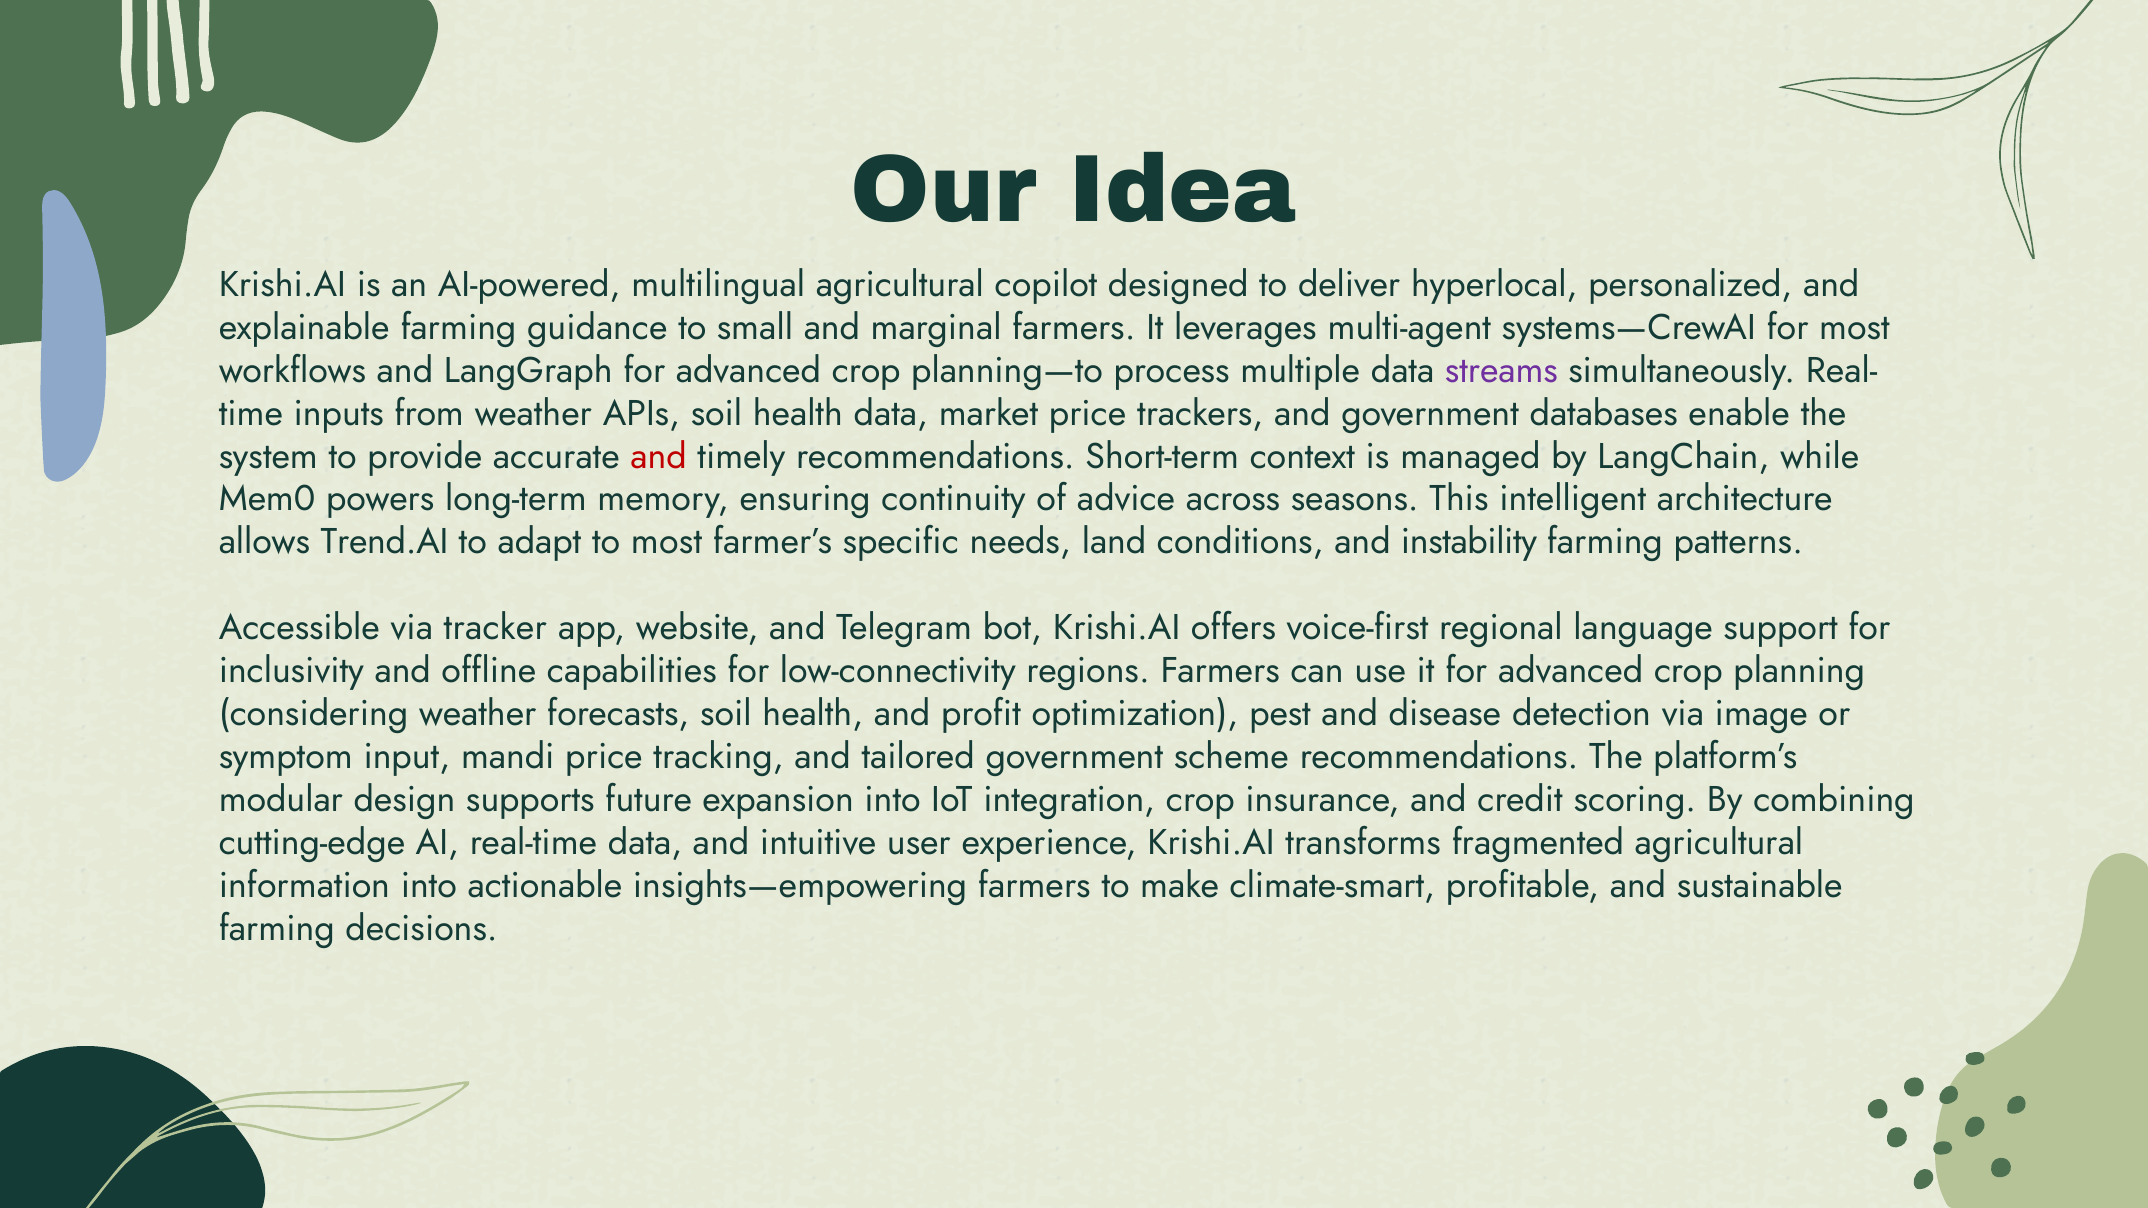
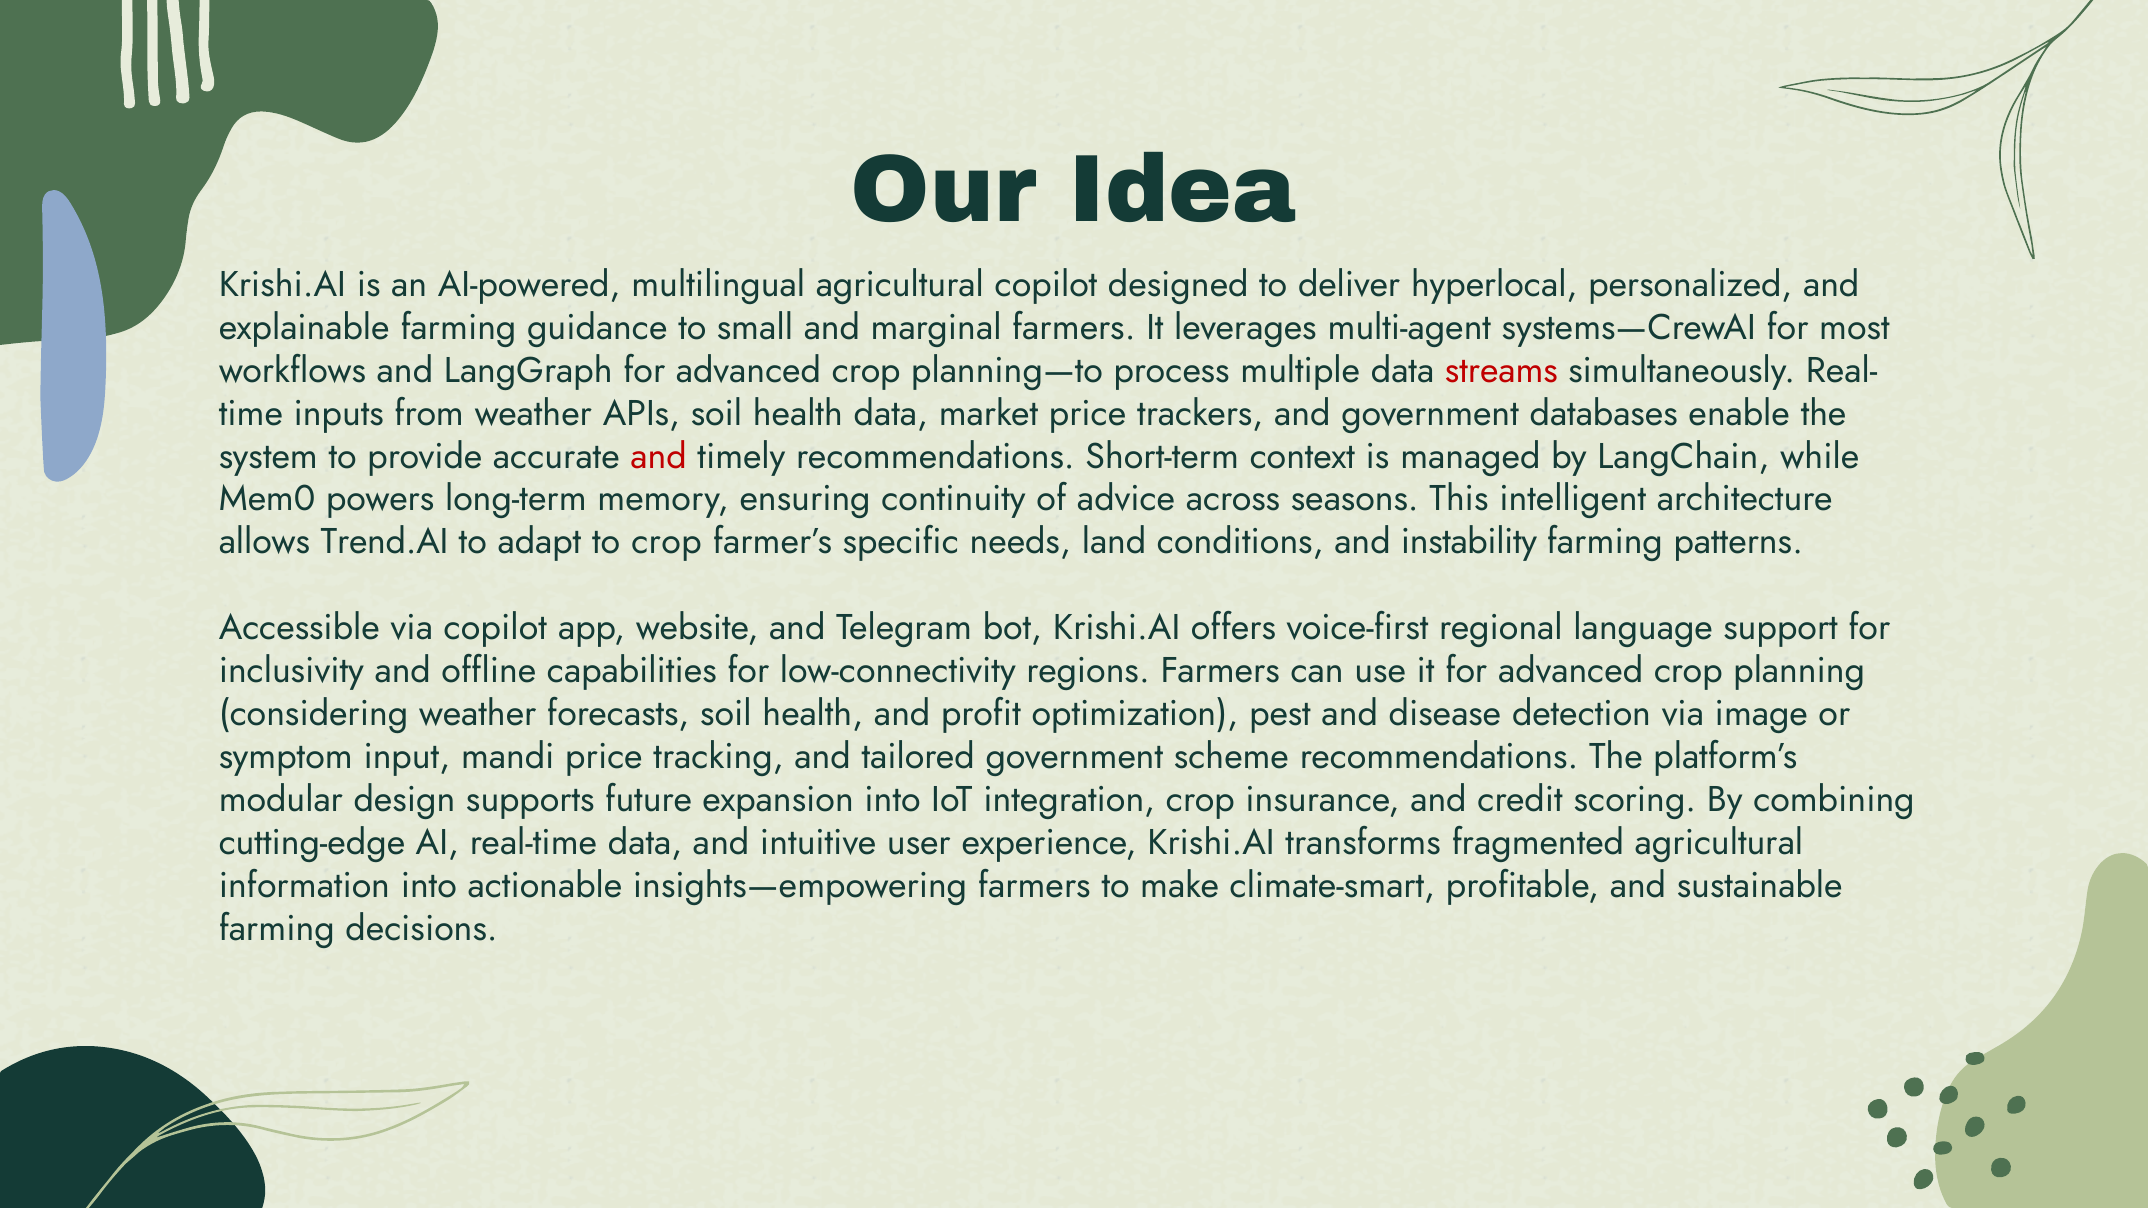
streams colour: purple -> red (1501, 370)
to most: most -> crop (666, 542)
via tracker: tracker -> copilot (495, 628)
